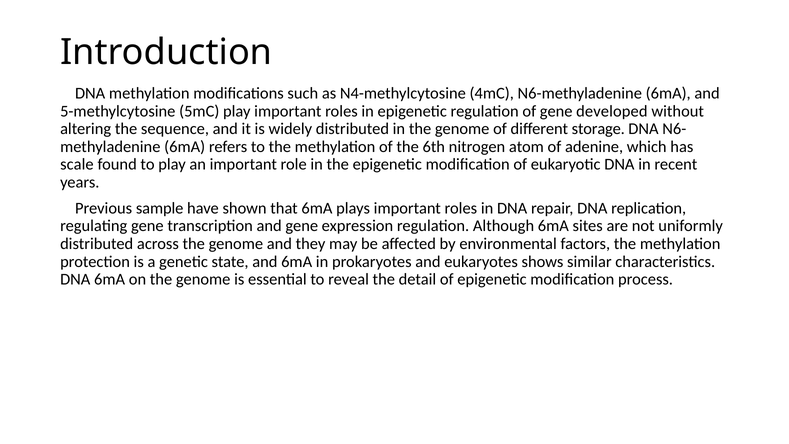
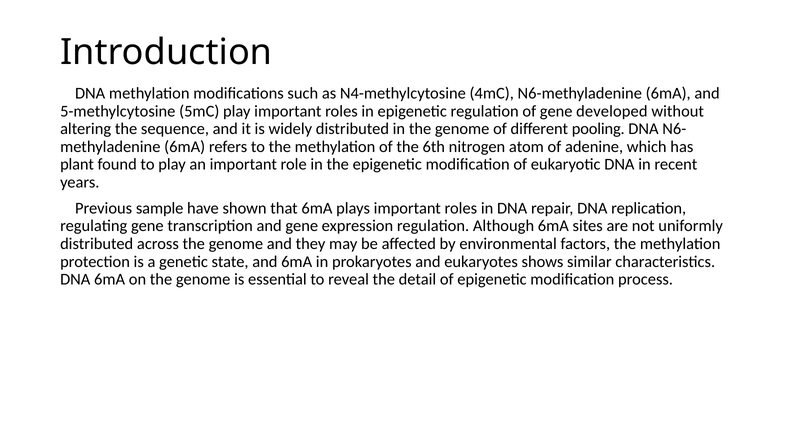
storage: storage -> pooling (598, 129)
scale: scale -> plant (77, 164)
